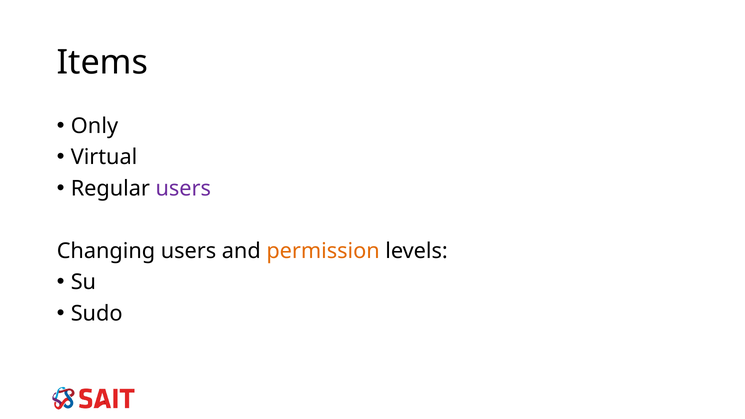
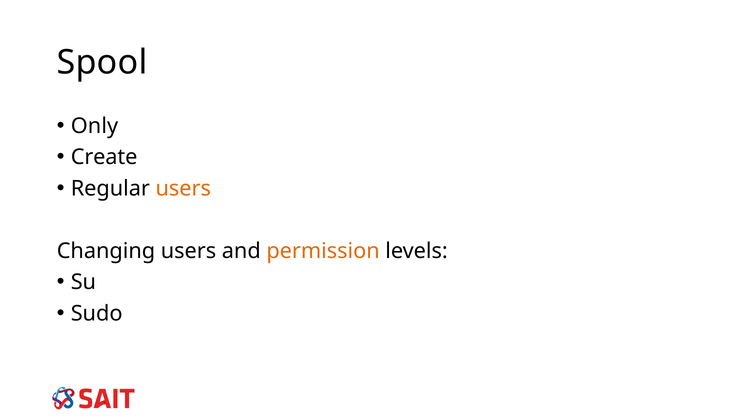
Items: Items -> Spool (102, 63)
Virtual: Virtual -> Create (104, 157)
users colour: purple -> orange (183, 188)
